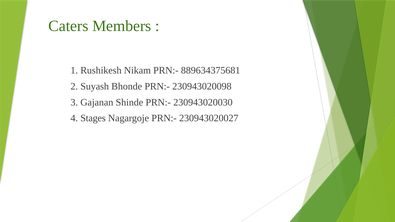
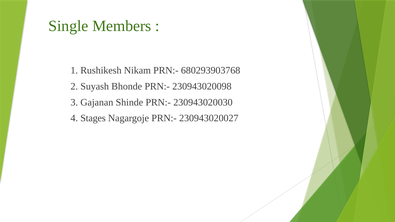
Caters: Caters -> Single (68, 26)
889634375681: 889634375681 -> 680293903768 (211, 70)
